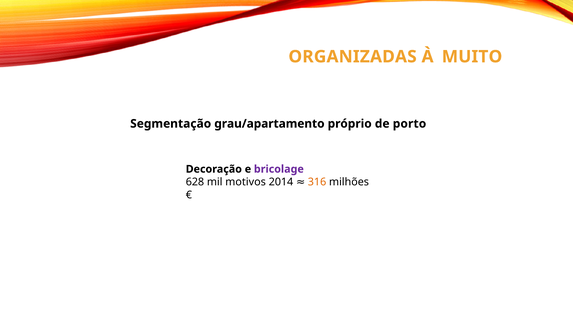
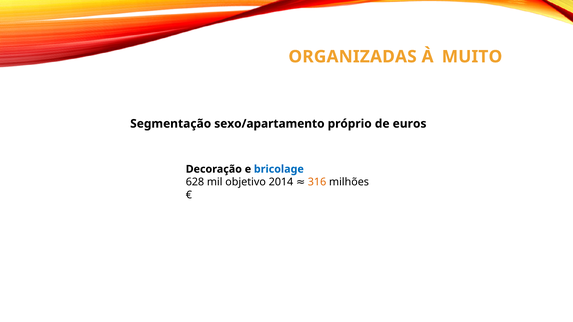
grau/apartamento: grau/apartamento -> sexo/apartamento (269, 124)
porto: porto -> euros (410, 124)
bricolage colour: purple -> blue (279, 169)
motivos: motivos -> objetivo (246, 182)
